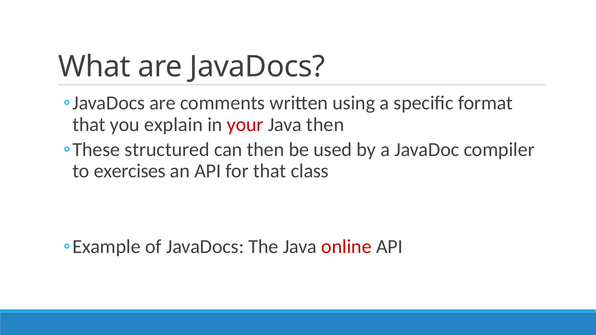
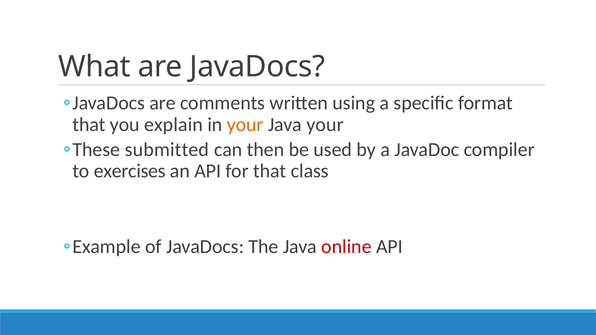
your colour: red -> orange (245, 125)
Java then: then -> your (325, 125)
structured: structured -> submitted (167, 150)
